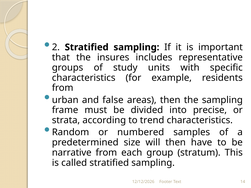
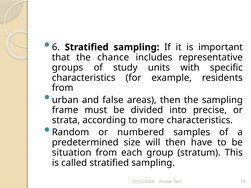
2: 2 -> 6 (56, 47)
insures: insures -> chance (113, 57)
trend: trend -> more (152, 120)
narrative: narrative -> situation (72, 153)
